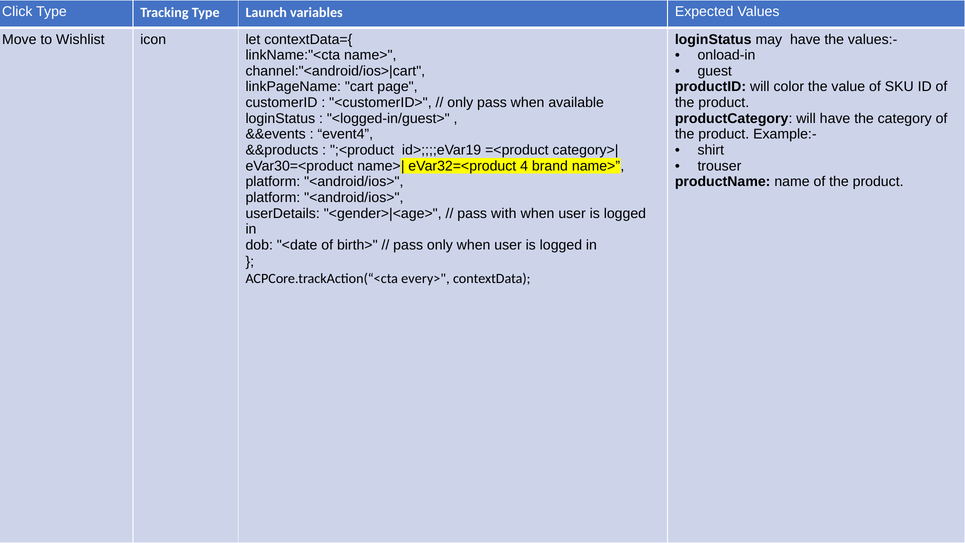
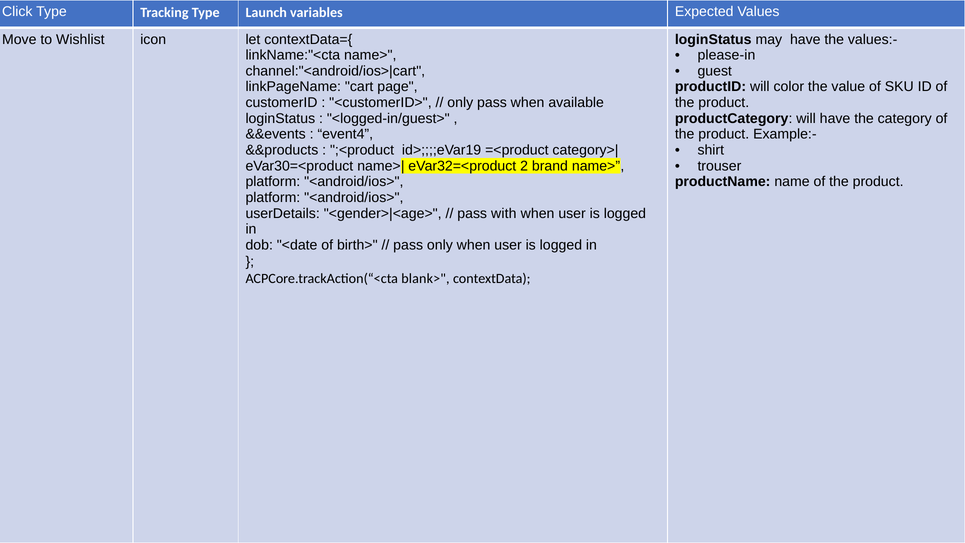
onload-in: onload-in -> please-in (726, 55)
4: 4 -> 2 (524, 166)
every>: every> -> blank> (425, 278)
